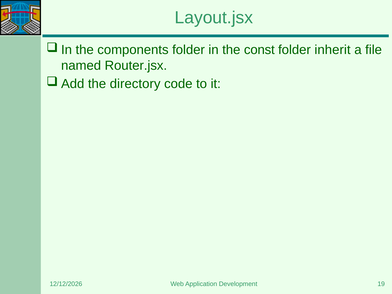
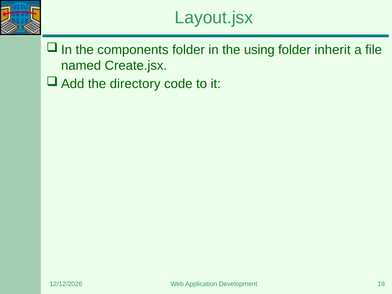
const: const -> using (259, 50)
Router.jsx: Router.jsx -> Create.jsx (136, 66)
